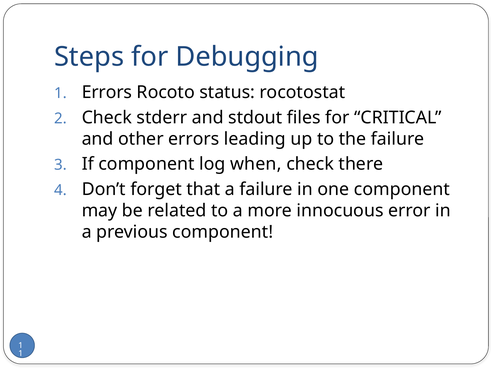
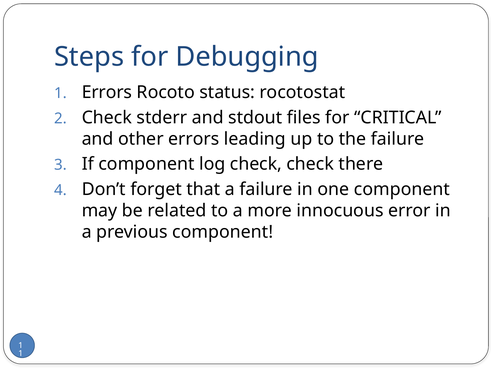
log when: when -> check (256, 164)
